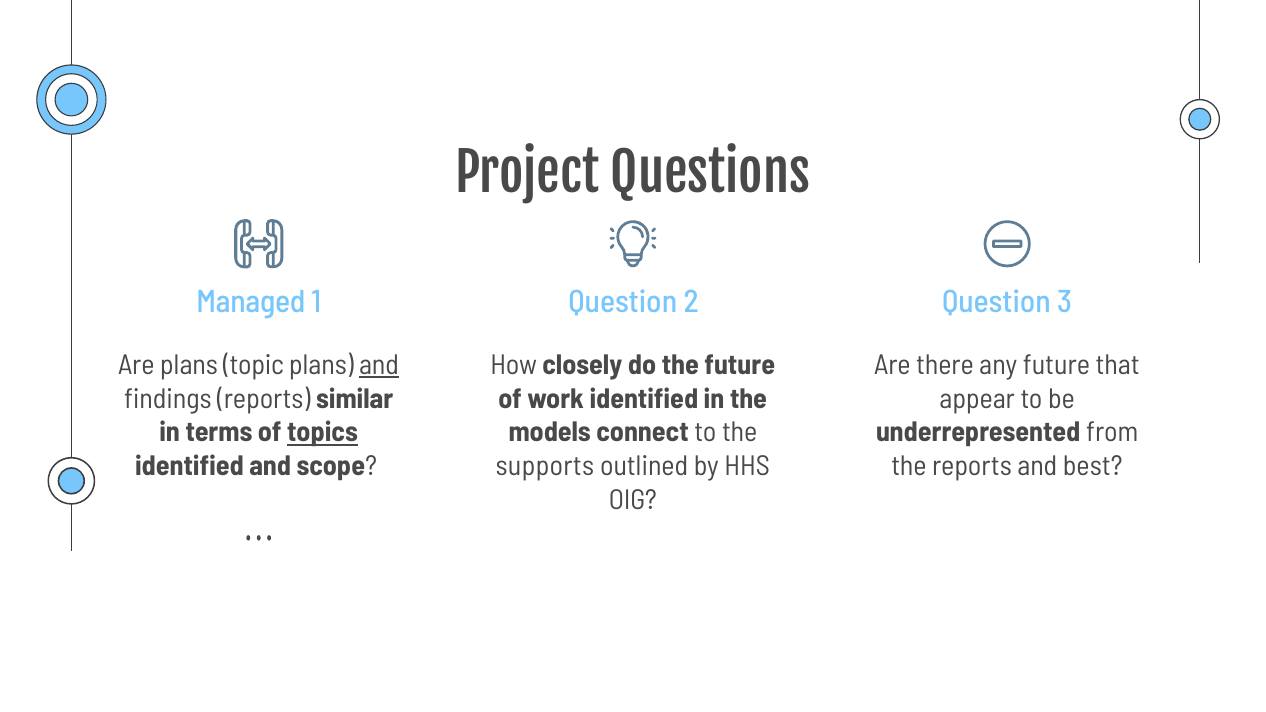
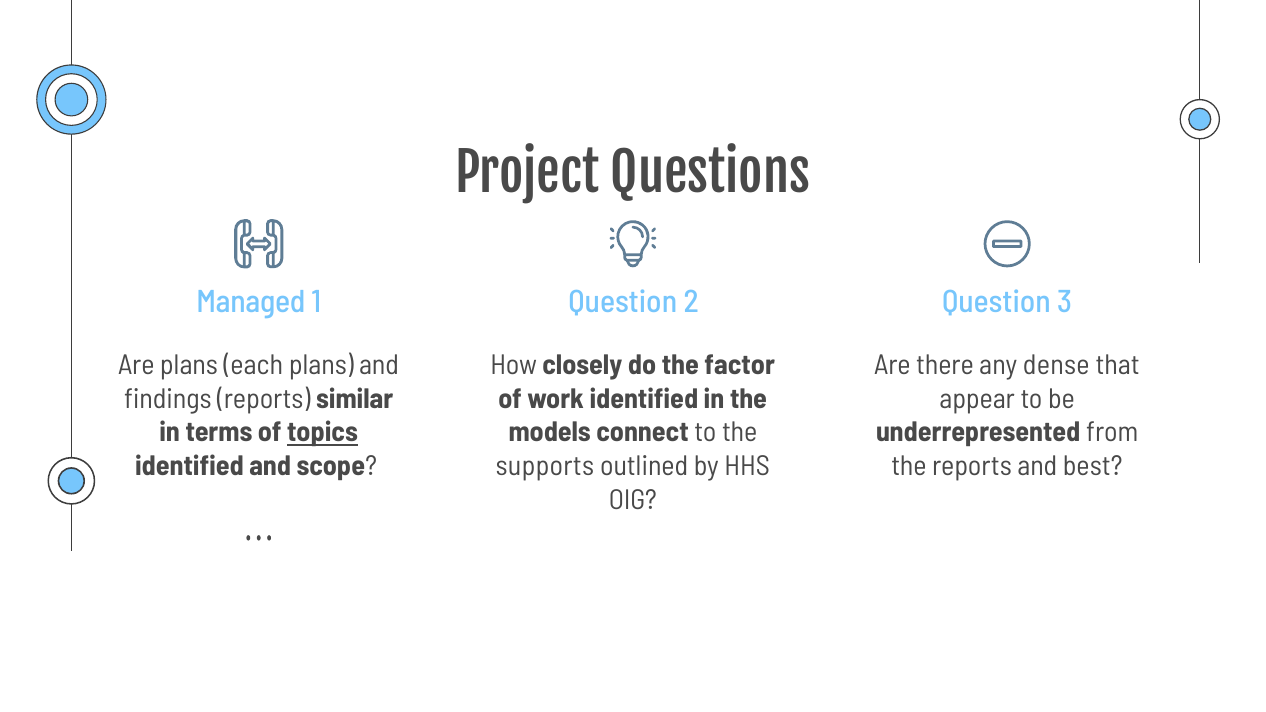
topic: topic -> each (253, 365)
and underline: present -> none (379, 365)
the future: future -> factor (740, 365)
any future: future -> dense (1056, 365)
